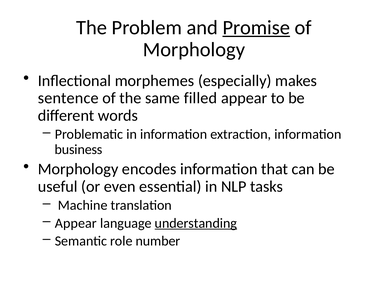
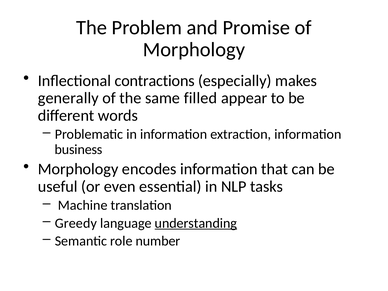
Promise underline: present -> none (256, 28)
morphemes: morphemes -> contractions (155, 81)
sentence: sentence -> generally (68, 98)
Appear: Appear -> Greedy (76, 223)
